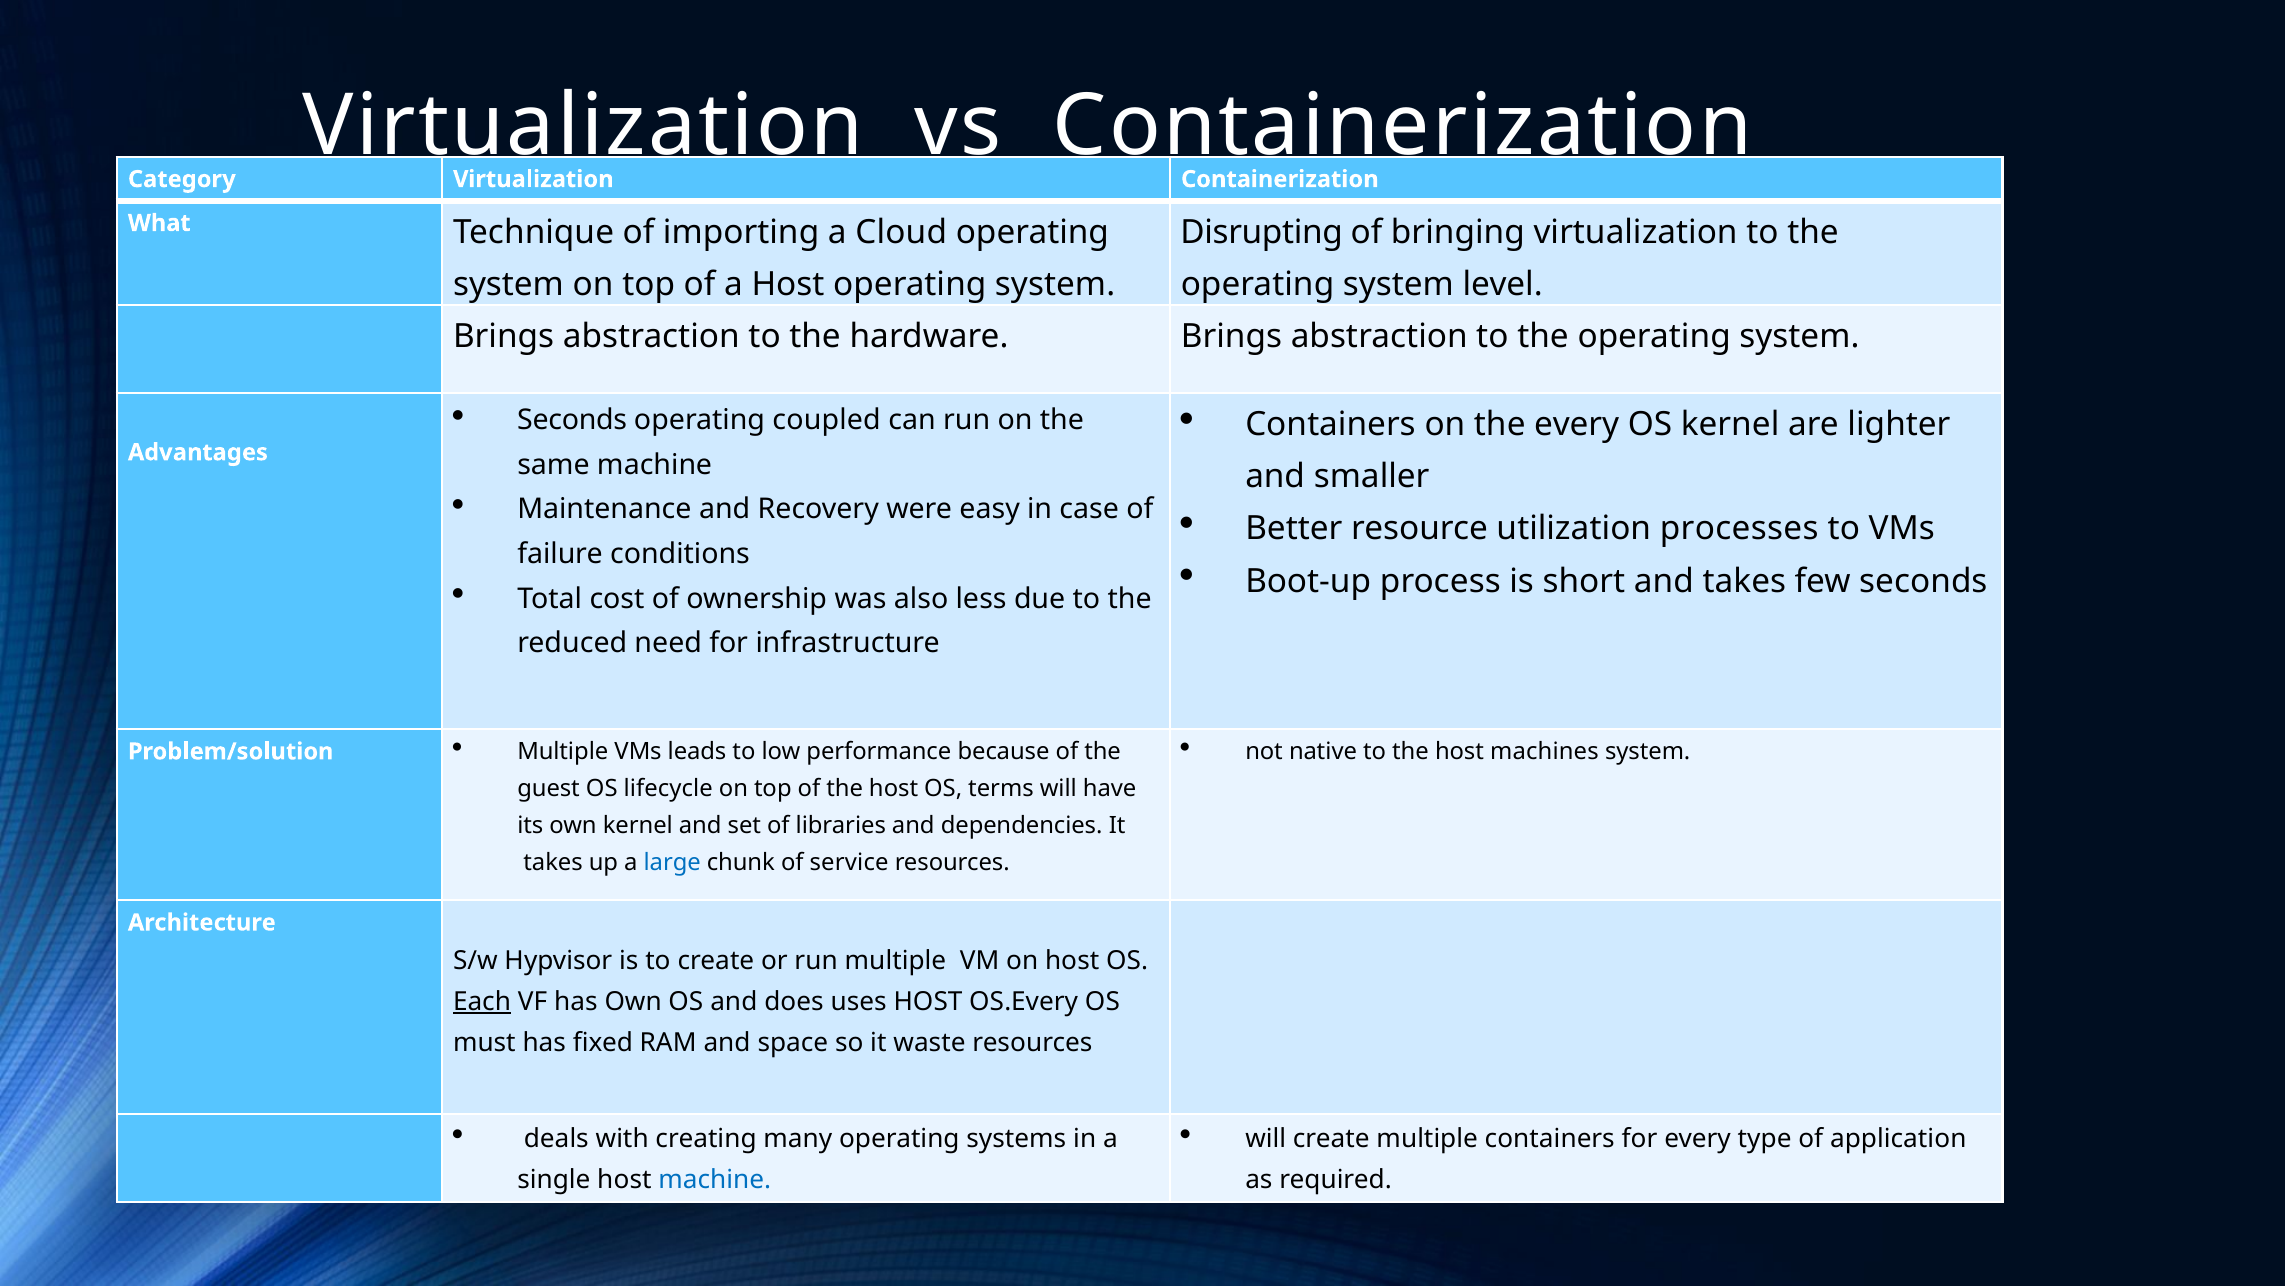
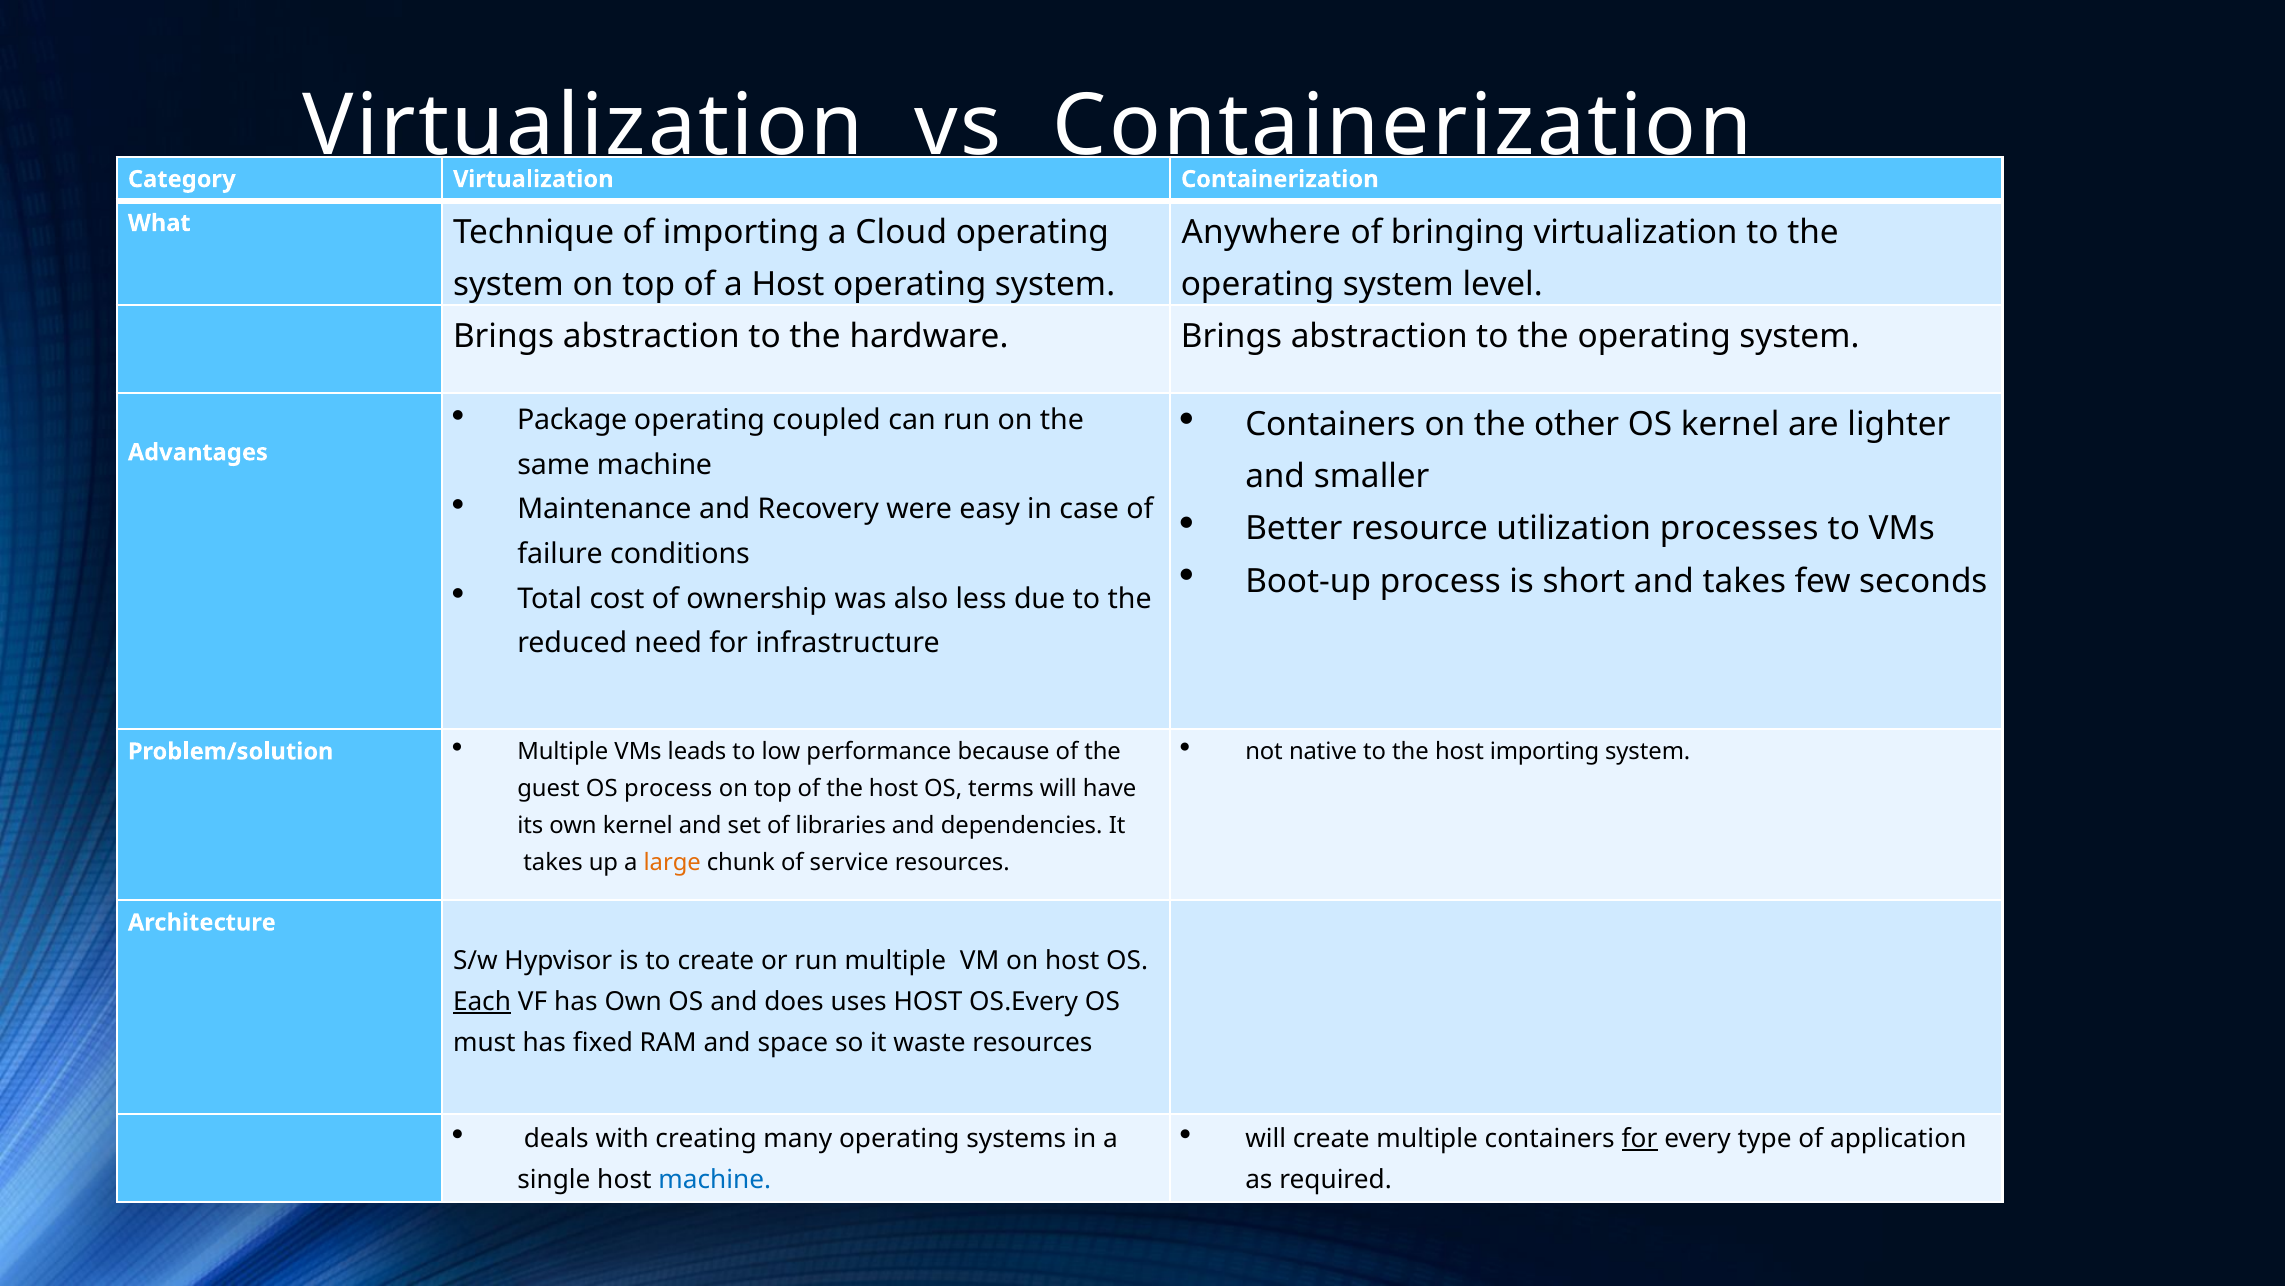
Disrupting: Disrupting -> Anywhere (1261, 232)
Seconds: Seconds -> Package (572, 420)
the every: every -> other (1577, 424)
host machines: machines -> importing (1545, 751)
OS lifecycle: lifecycle -> process (668, 788)
large colour: blue -> orange (672, 863)
for underline: none -> present (1640, 1138)
